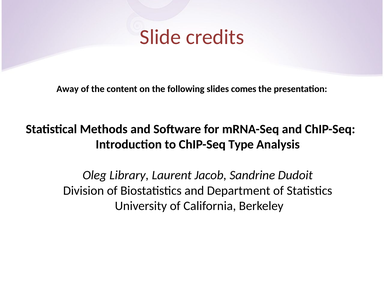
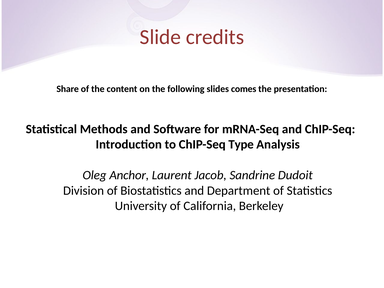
Away: Away -> Share (68, 89)
Library: Library -> Anchor (129, 175)
